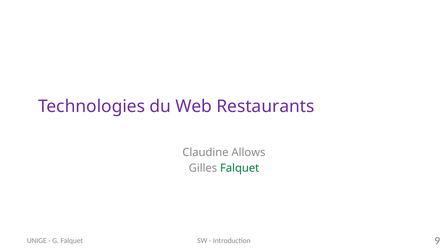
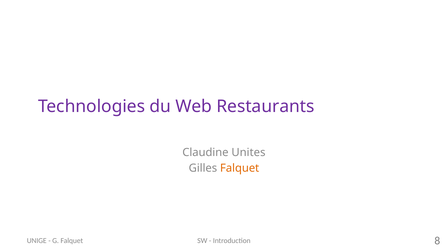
Allows: Allows -> Unites (248, 153)
Falquet colour: green -> orange (240, 168)
9: 9 -> 8 (437, 241)
